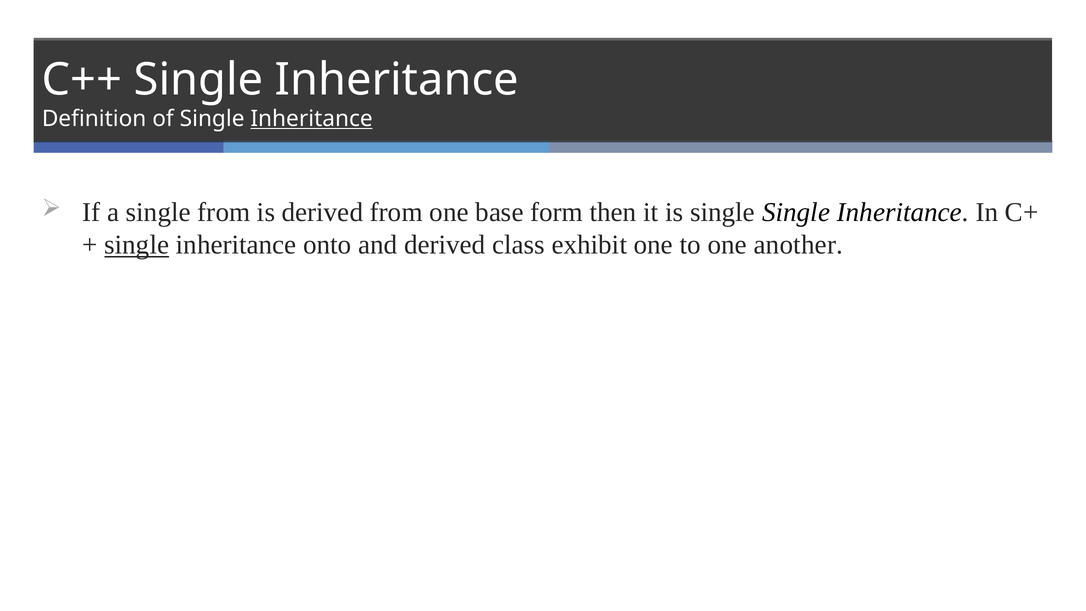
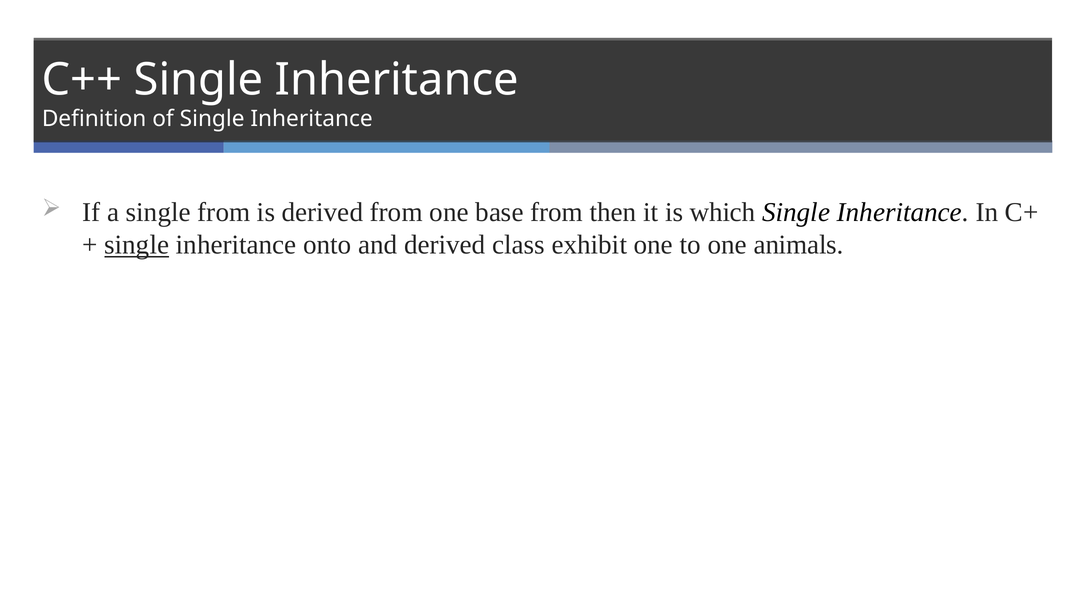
Inheritance underline: present -> none (312, 119)
base form: form -> from (557, 212)
is single: single -> which (723, 212)
another: another -> animals (799, 245)
